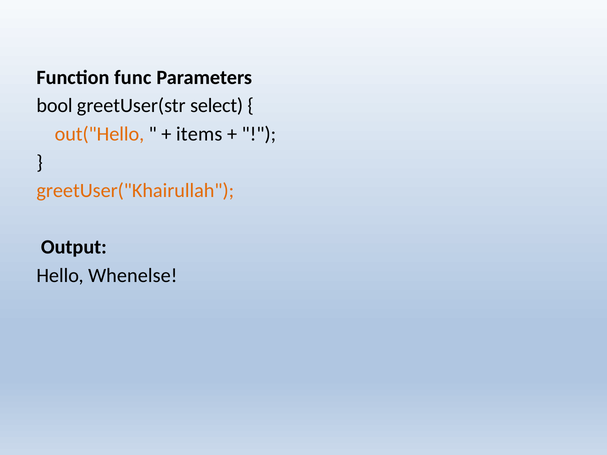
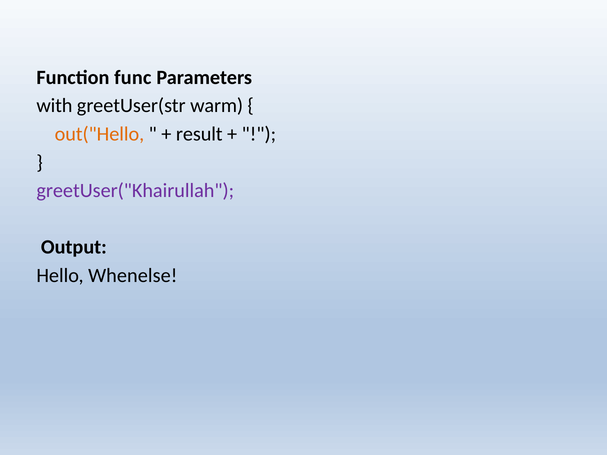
bool: bool -> with (54, 106)
select: select -> warm (217, 106)
items: items -> result (199, 134)
greetUser("Khairullah colour: orange -> purple (135, 191)
